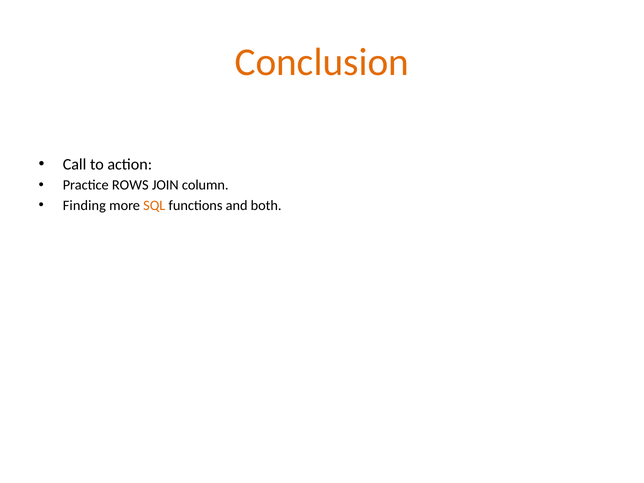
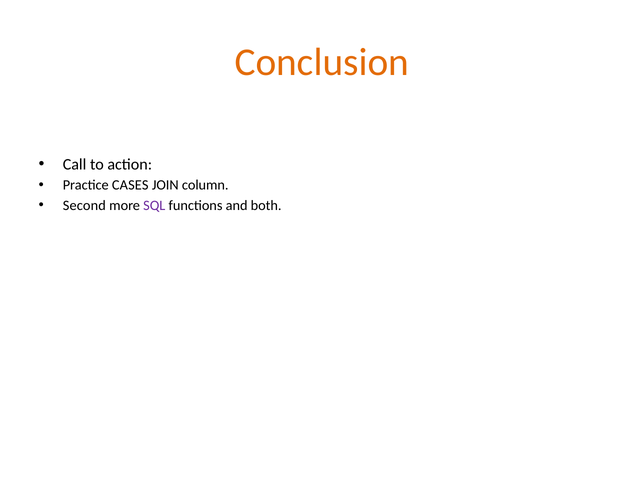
ROWS: ROWS -> CASES (130, 185)
Finding: Finding -> Second (84, 205)
SQL colour: orange -> purple (154, 205)
